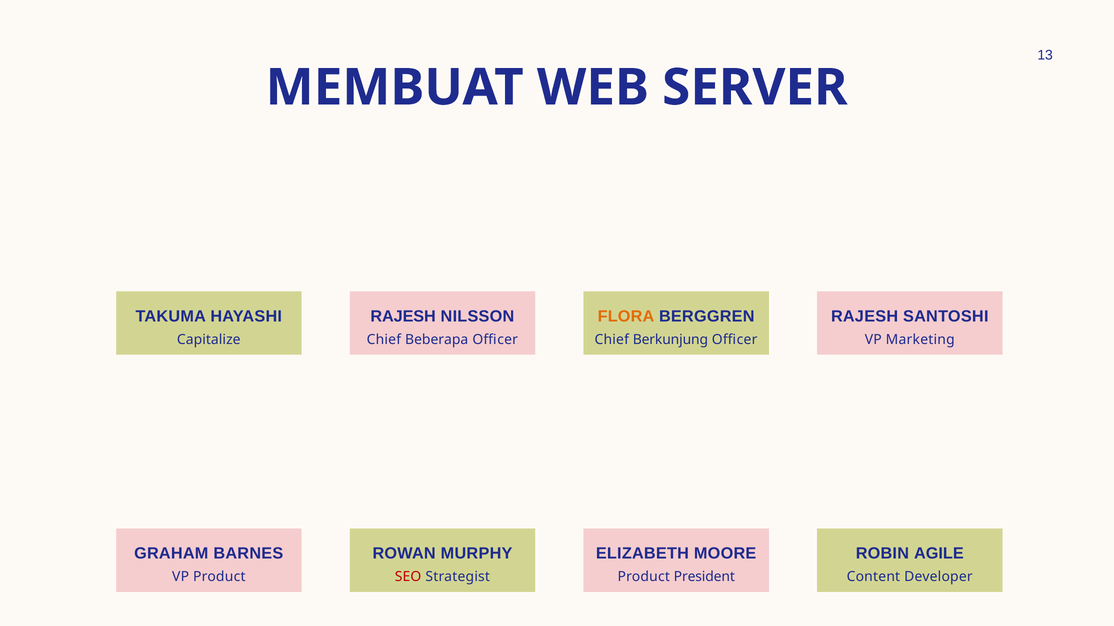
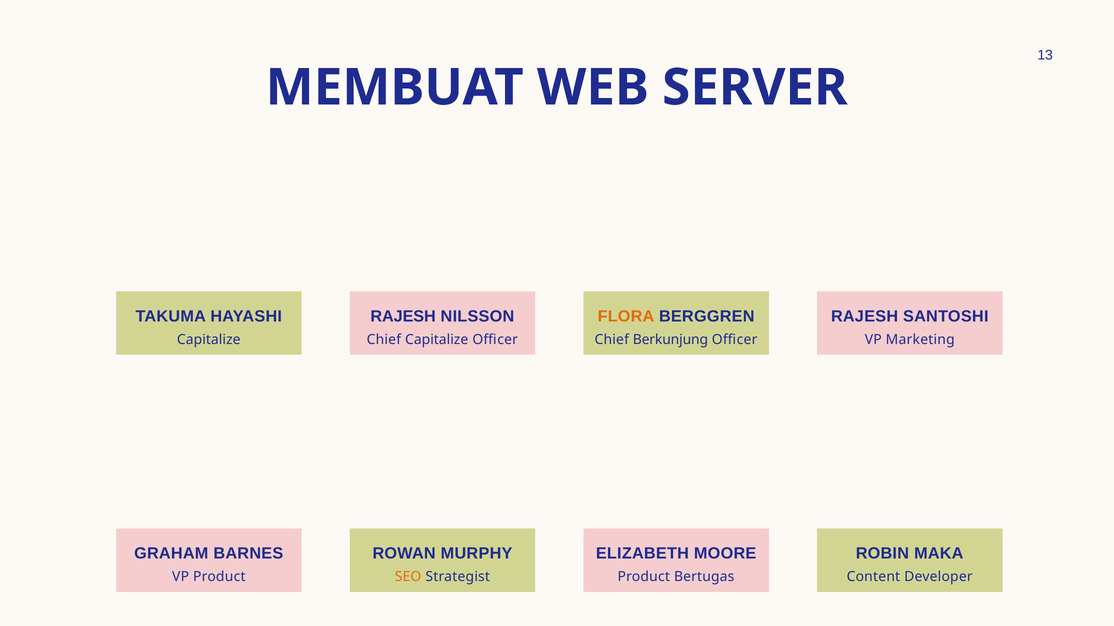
Chief Beberapa: Beberapa -> Capitalize (437, 340)
AGILE: AGILE -> MAKA (939, 554)
SEO colour: red -> orange (408, 577)
President: President -> Bertugas (704, 577)
